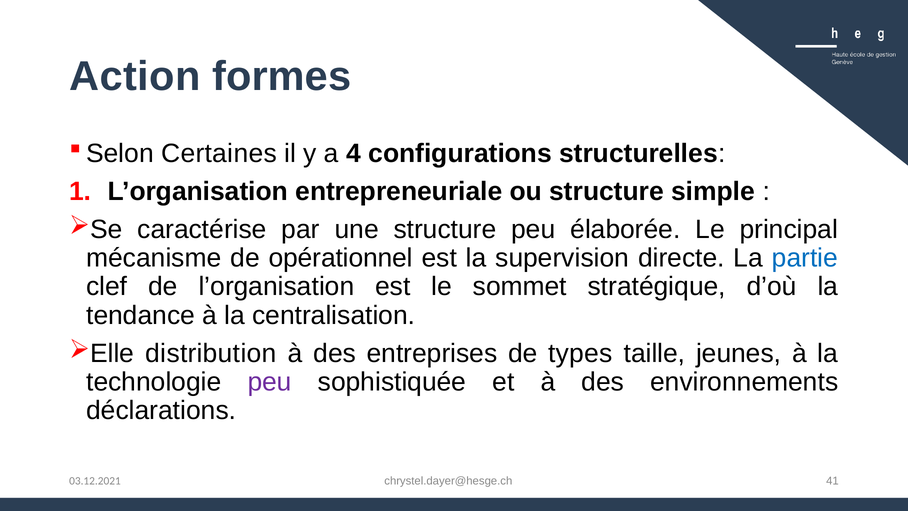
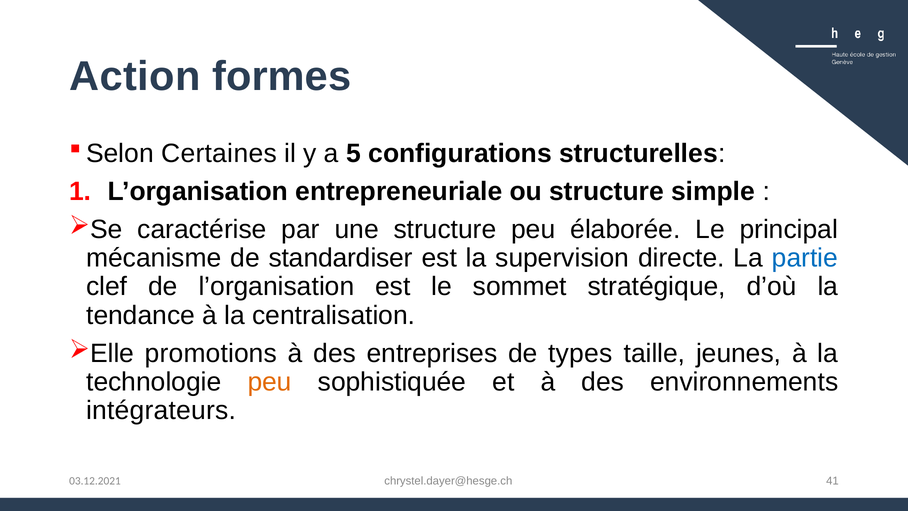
4: 4 -> 5 (354, 153)
opérationnel: opérationnel -> standardiser (341, 258)
distribution: distribution -> promotions (211, 353)
peu colour: purple -> orange (270, 382)
déclarations: déclarations -> intégrateurs (161, 410)
